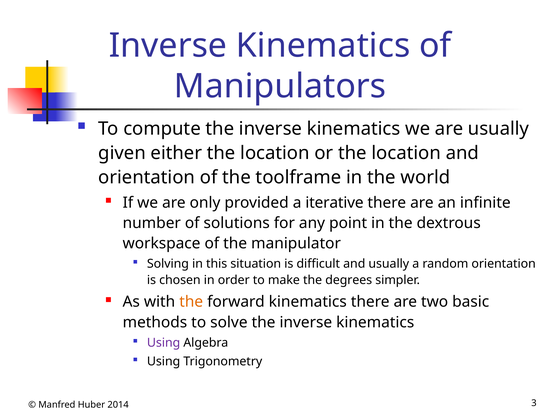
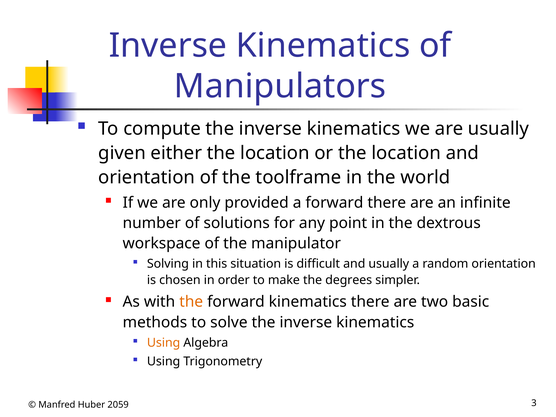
a iterative: iterative -> forward (334, 203)
Using colour: purple -> orange (164, 343)
2014: 2014 -> 2059 (118, 405)
